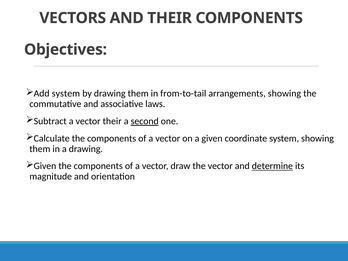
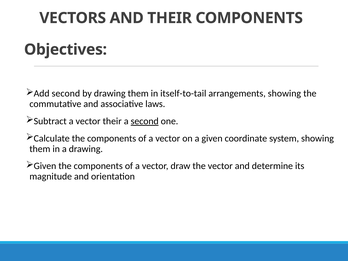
Add system: system -> second (66, 94)
from-to-tail: from-to-tail -> itself-to-tail (183, 94)
determine underline: present -> none (272, 166)
